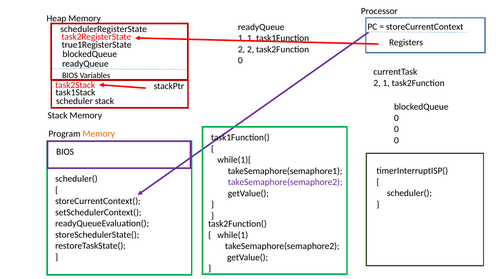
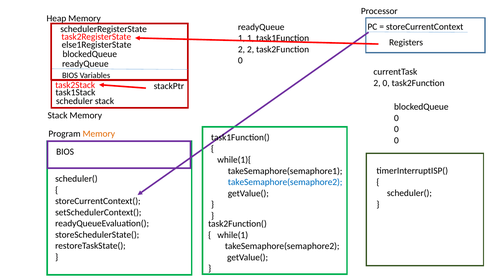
true1RegisterState: true1RegisterState -> else1RegisterState (97, 45)
2 1: 1 -> 0 (386, 83)
takeSemaphore(semaphore2 colour: purple -> blue (285, 182)
